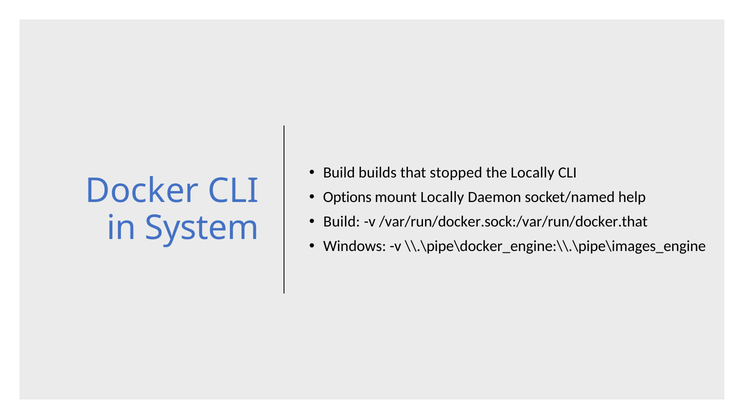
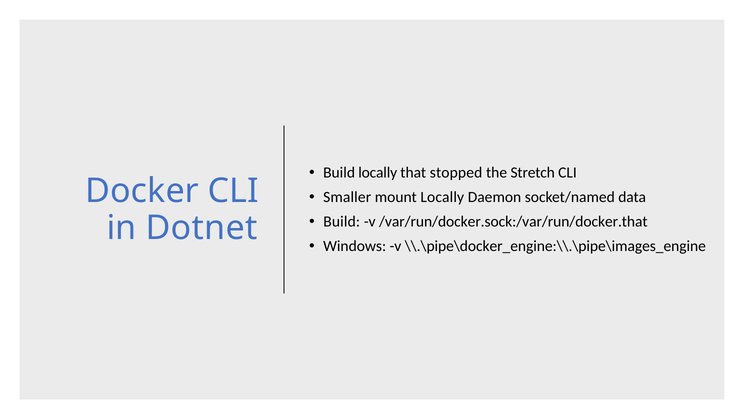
Build builds: builds -> locally (378, 172)
the Locally: Locally -> Stretch (533, 172)
Options: Options -> Smaller (347, 197)
help: help -> data (632, 197)
System: System -> Dotnet (202, 227)
